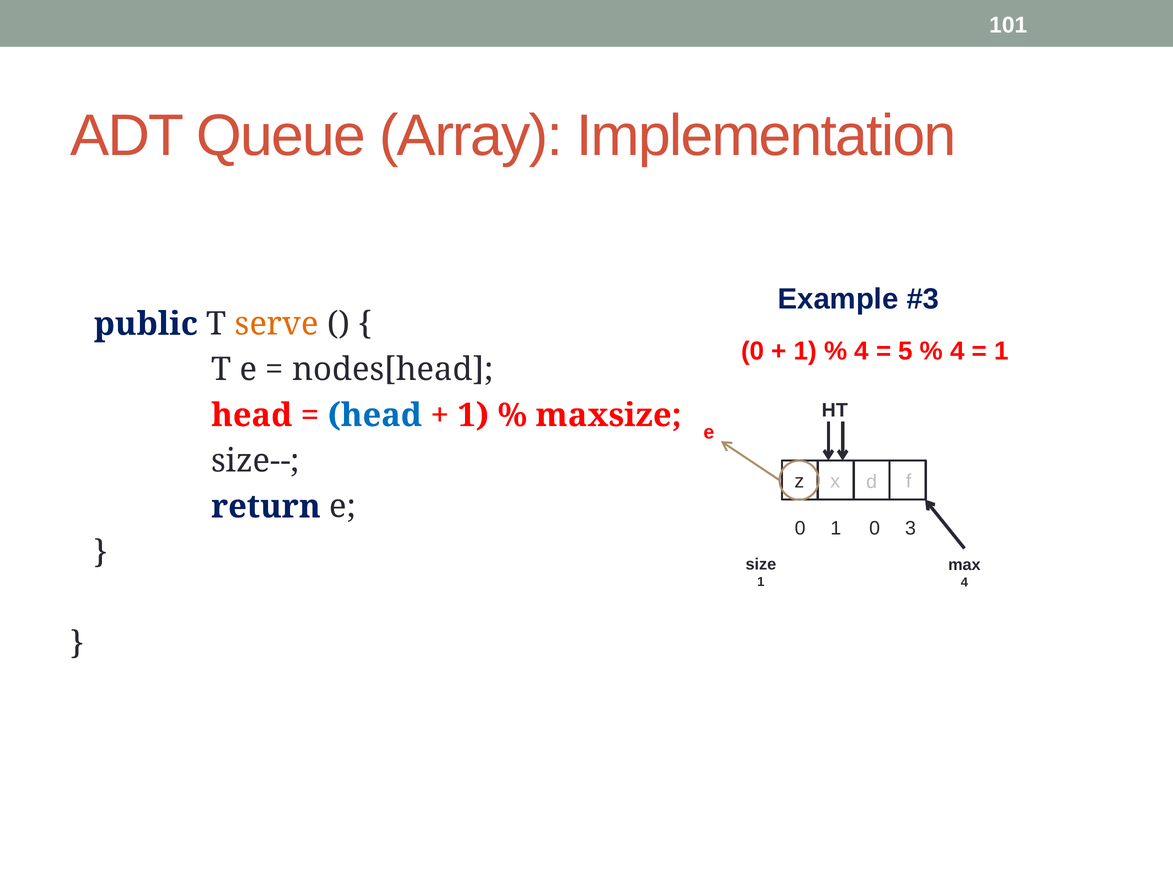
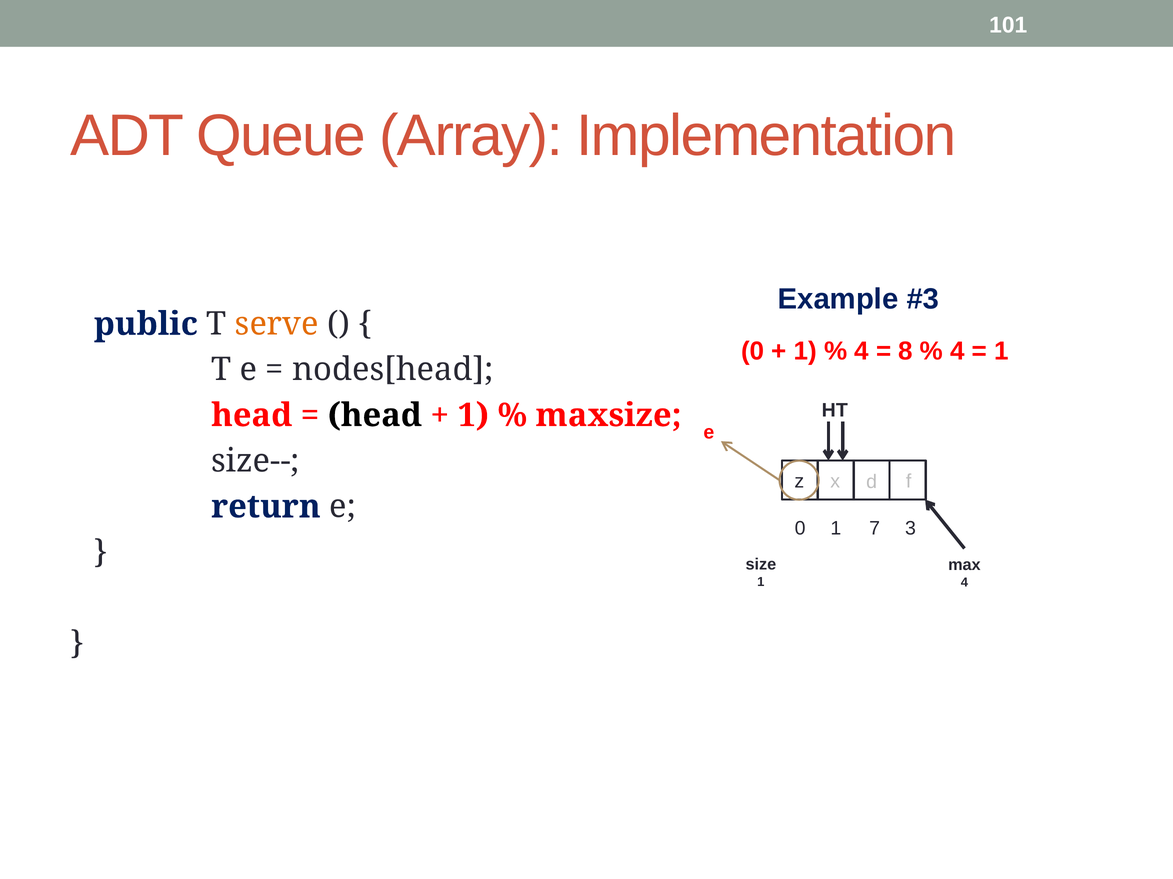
5: 5 -> 8 (906, 351)
head colour: blue -> black (375, 416)
1 0: 0 -> 7 (875, 529)
